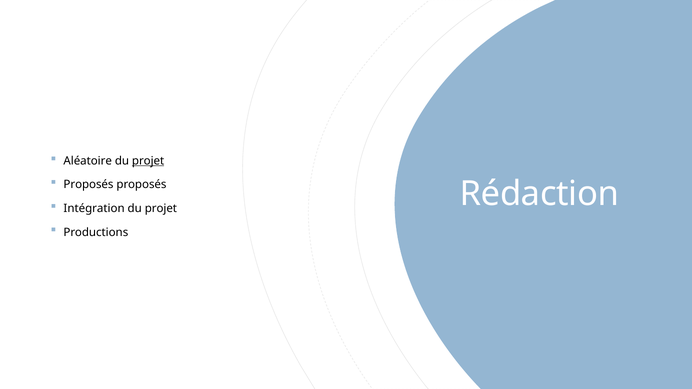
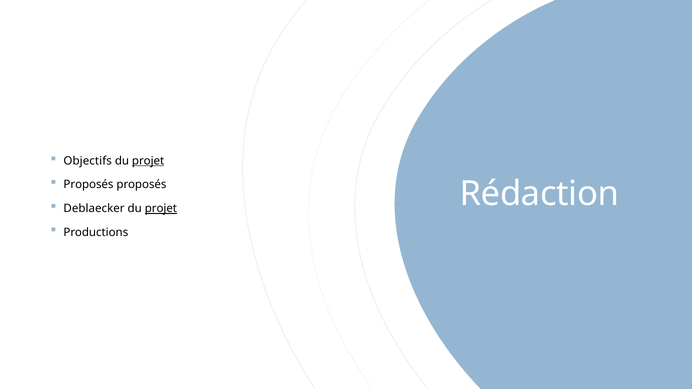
Aléatoire: Aléatoire -> Objectifs (88, 161)
Intégration: Intégration -> Deblaecker (94, 209)
projet underline: none -> present (161, 209)
